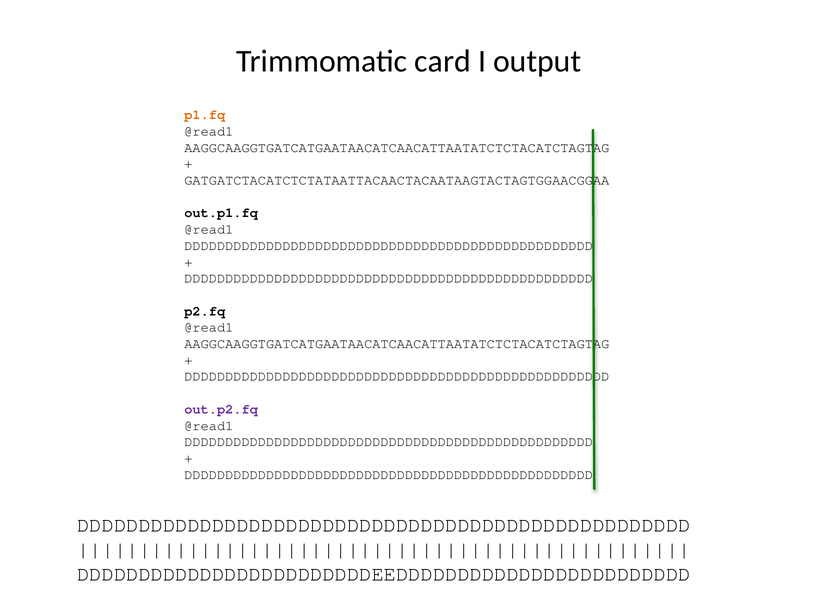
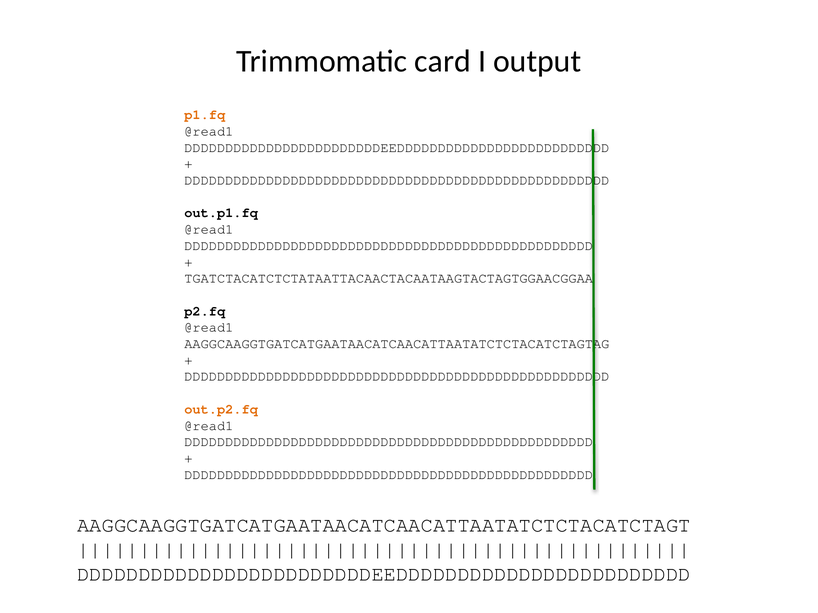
AAGGCAAGGTGATCATGAATAACATCAACATTAATATCTCTACATCTAGTAG: AAGGCAAGGTGATCATGAATAACATCAACATTAATATCTCTACATCTAGTAG -> DDDDDDDDDDDDDDDDDDDDDDDDEEDDDDDDDDDDDDDDDDDDDDDDDDDD (397, 148)
GATGATCTACATCTCTATAATTACAACTACAATAAGTACTAGTGGAACGGAA: GATGATCTACATCTCTATAATTACAACTACAATAAGTACTAGTGGAACGGAA -> DDDDDDDDDDDDDDDDDDDDDDDDDDDDDDDDDDDDDDDDDDDDDDDDDDDD (397, 180)
DDDDDDDDDDDDDDDDDDDDDDDDDDDDDDDDDDDDDDDDDDDDDDDDDD: DDDDDDDDDDDDDDDDDDDDDDDDDDDDDDDDDDDDDDDDDDDDDDDDDD -> TGATCTACATCTCTATAATTACAACTACAATAAGTACTAGTGGAACGGAA (389, 279)
out.p2.fq colour: purple -> orange (221, 409)
DDDDDDDDDDDDDDDDDDDDDDDDDDDDDDDDDDDDDDDDDDDDDDDDDD: DDDDDDDDDDDDDDDDDDDDDDDDDDDDDDDDDDDDDDDDDDDDDDDDDD -> AAGGCAAGGTGATCATGAATAACATCAACATTAATATCTCTACATCTAGT (384, 525)
